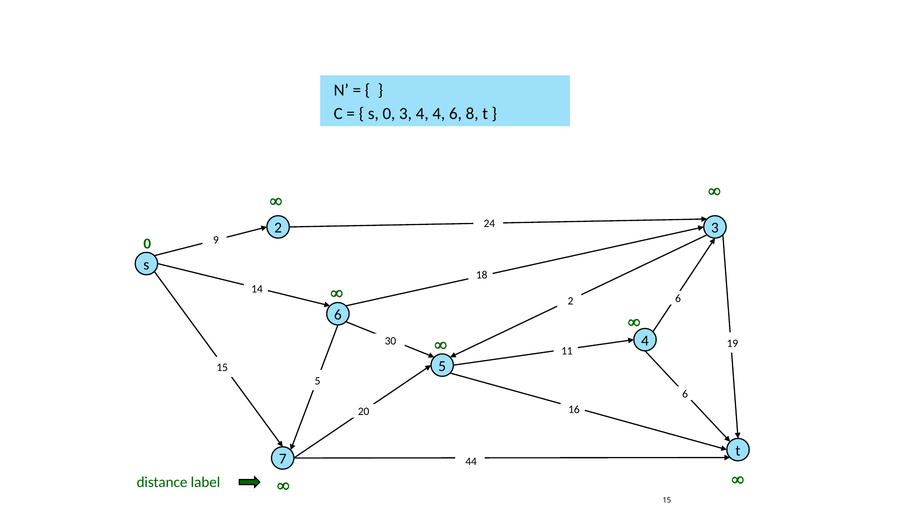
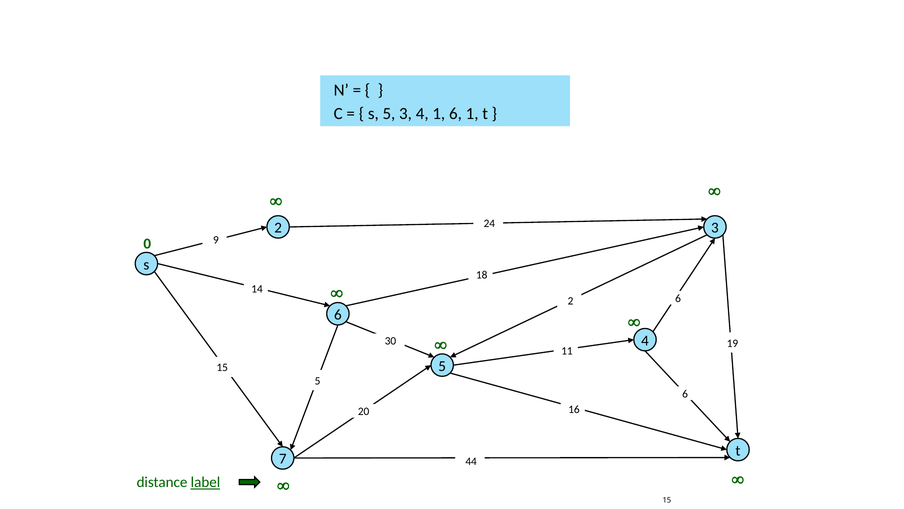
s 0: 0 -> 5 (389, 114)
4 4: 4 -> 1 (439, 114)
6 8: 8 -> 1 (472, 114)
label underline: none -> present (205, 482)
